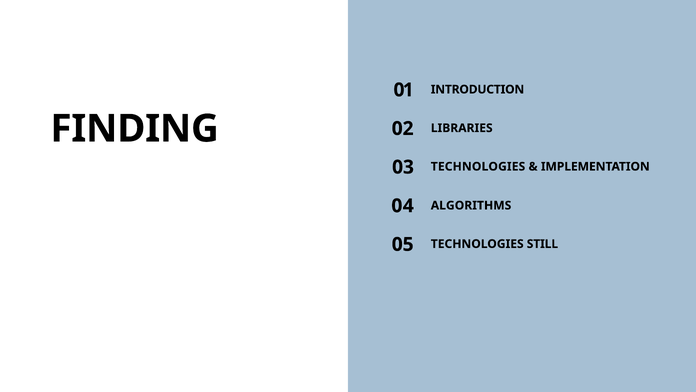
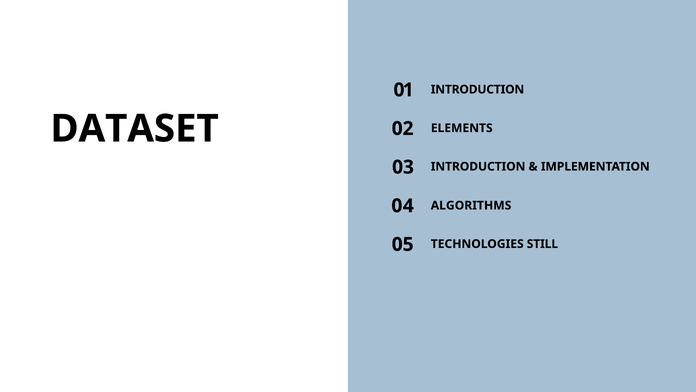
FINDING: FINDING -> DATASET (135, 129)
LIBRARIES: LIBRARIES -> ELEMENTS (462, 128)
TECHNOLOGIES: TECHNOLOGIES -> INTRODUCTION (478, 166)
